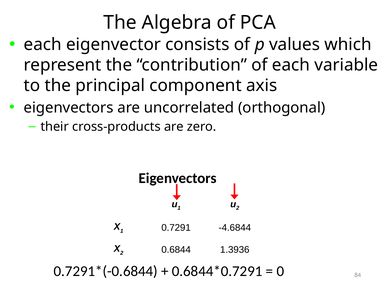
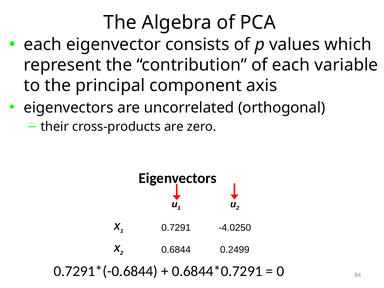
-4.6844: -4.6844 -> -4.0250 (235, 228)
1.3936: 1.3936 -> 0.2499 (235, 250)
